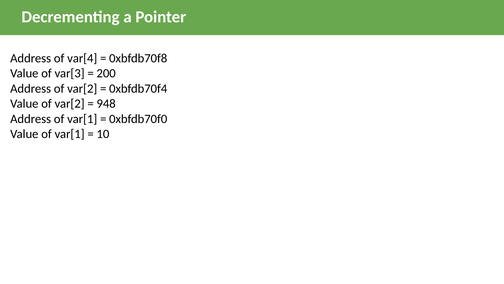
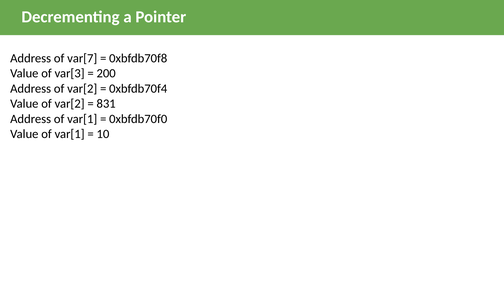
var[4: var[4 -> var[7 (82, 58)
948: 948 -> 831 (106, 104)
